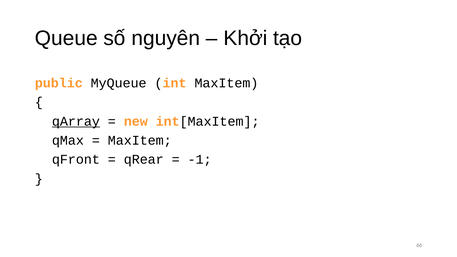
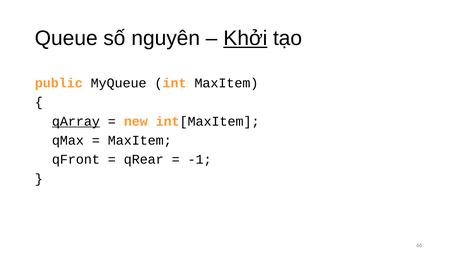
Khởi underline: none -> present (245, 38)
